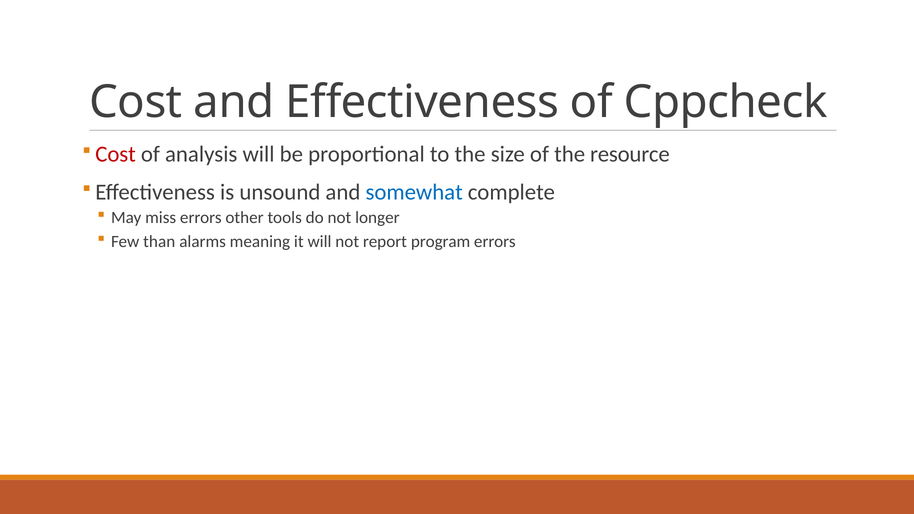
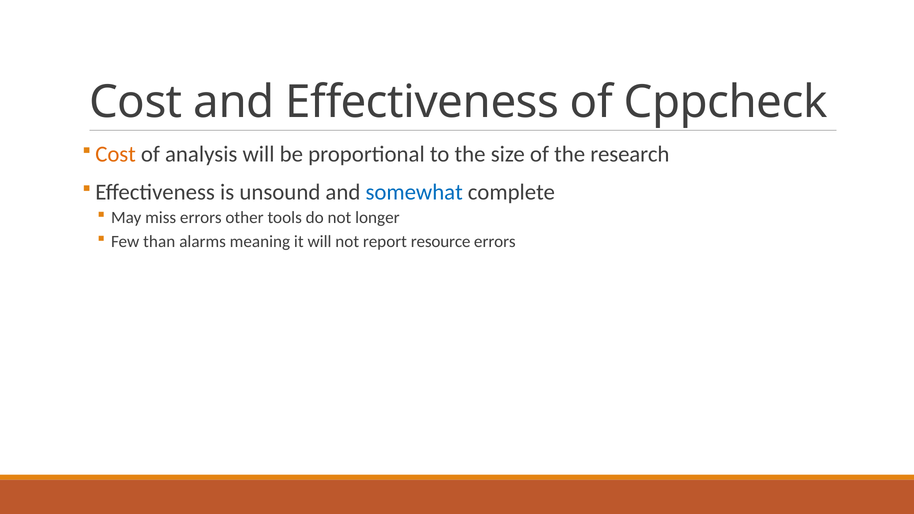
Cost colour: red -> orange (116, 154)
resource: resource -> research (630, 154)
program: program -> resource (441, 242)
